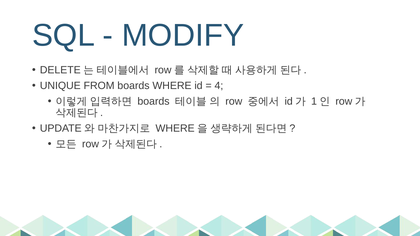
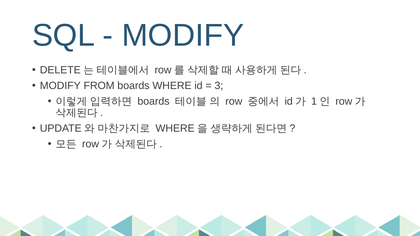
UNIQUE: UNIQUE -> MODIFY (60, 86)
4: 4 -> 3 (219, 86)
